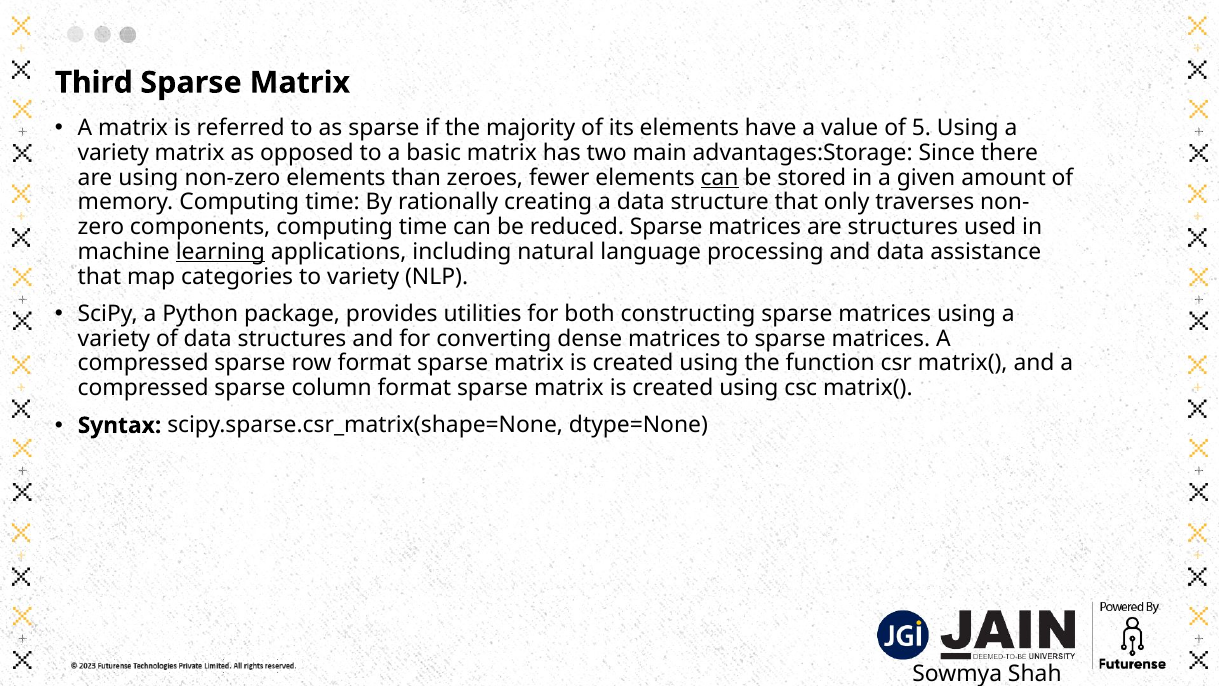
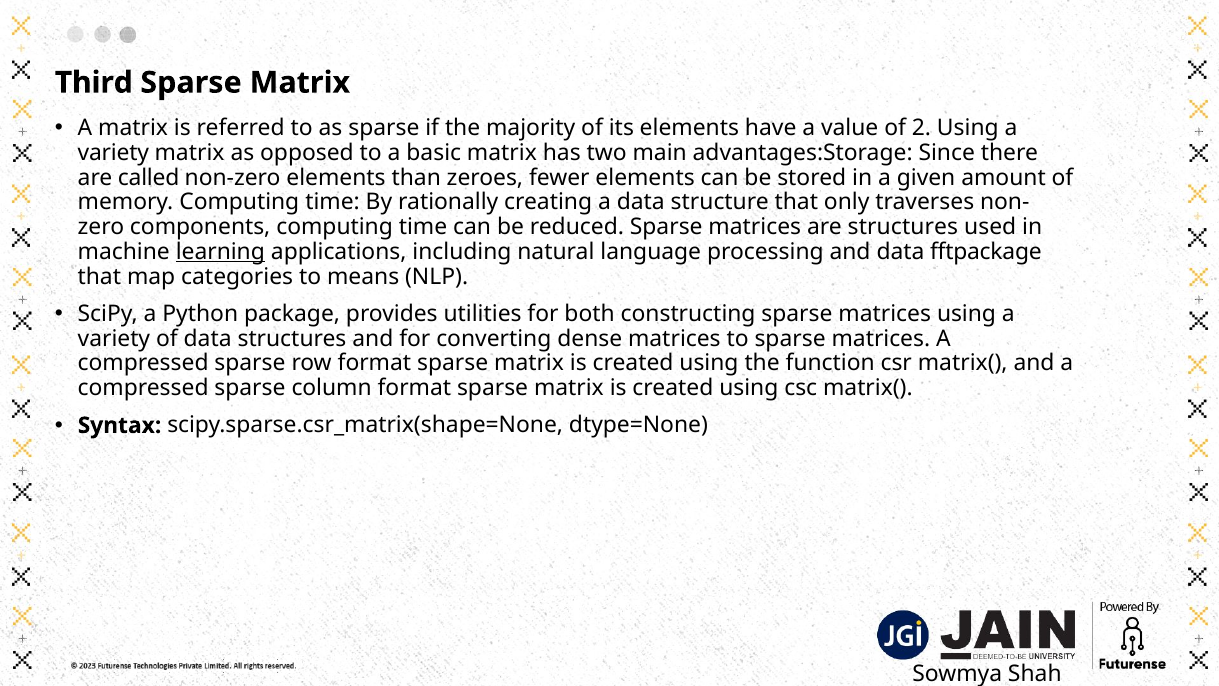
5: 5 -> 2 (921, 128)
are using: using -> called (149, 178)
can underline: present -> none (720, 178)
assistance: assistance -> fftpackage (986, 252)
to variety: variety -> means (363, 276)
